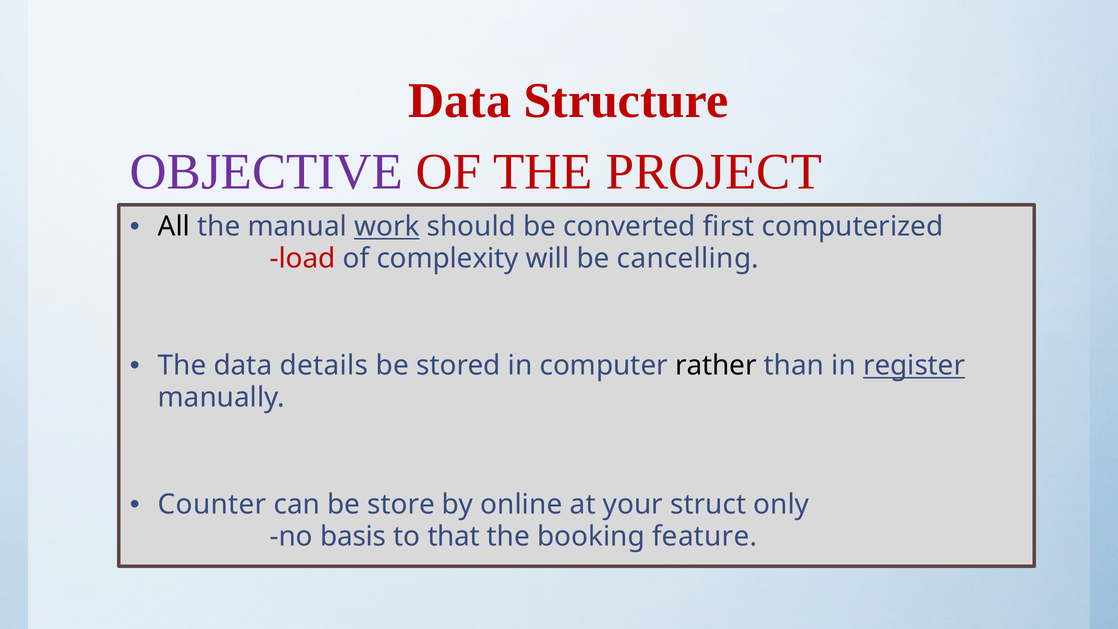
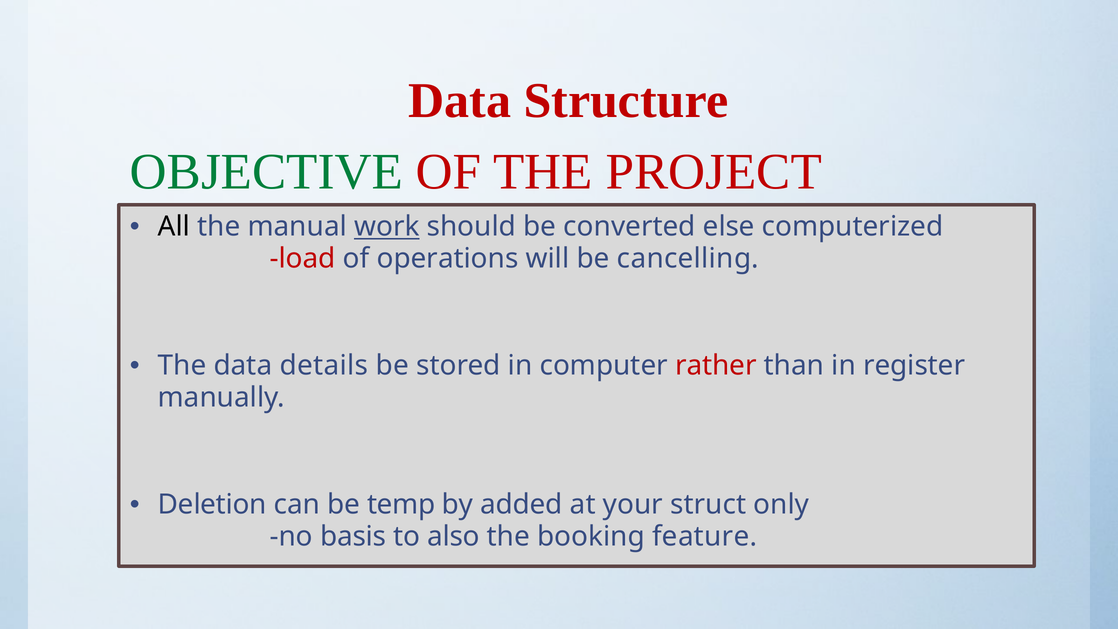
OBJECTIVE colour: purple -> green (266, 172)
first: first -> else (729, 227)
complexity: complexity -> operations (448, 258)
rather colour: black -> red (716, 366)
register underline: present -> none (914, 366)
Counter: Counter -> Deletion (212, 505)
store: store -> temp (401, 505)
online: online -> added (521, 505)
that: that -> also (454, 537)
